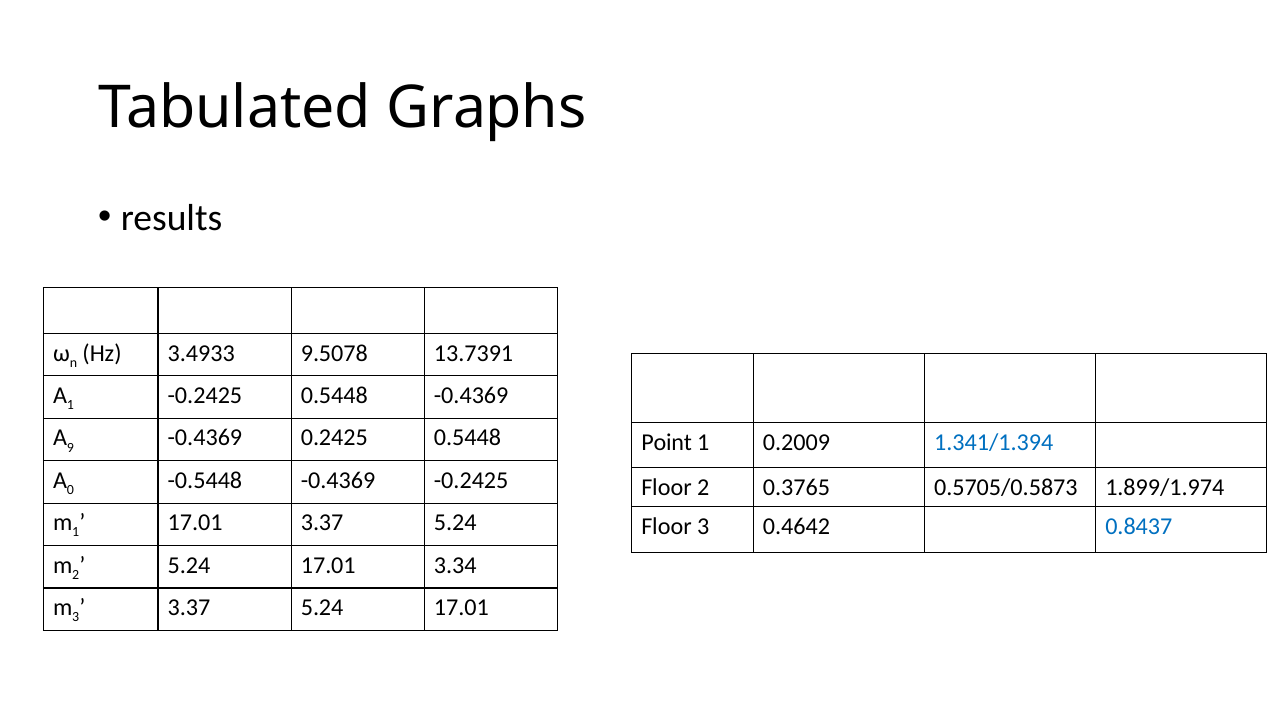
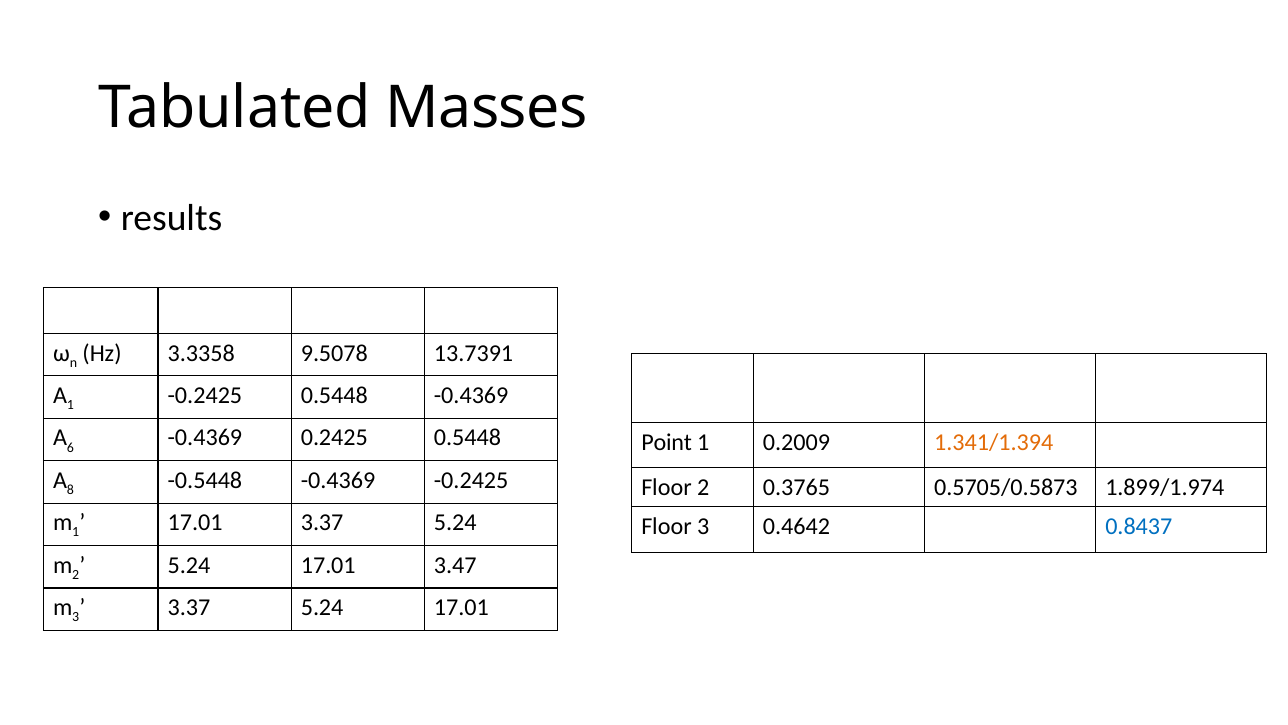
Graphs: Graphs -> Masses (486, 108)
3.4933: 3.4933 -> 3.3358 (201, 353)
9: 9 -> 6 (70, 447)
1.341/1.394 colour: blue -> orange (994, 442)
0: 0 -> 8 (70, 490)
3.34: 3.34 -> 3.47 (455, 565)
